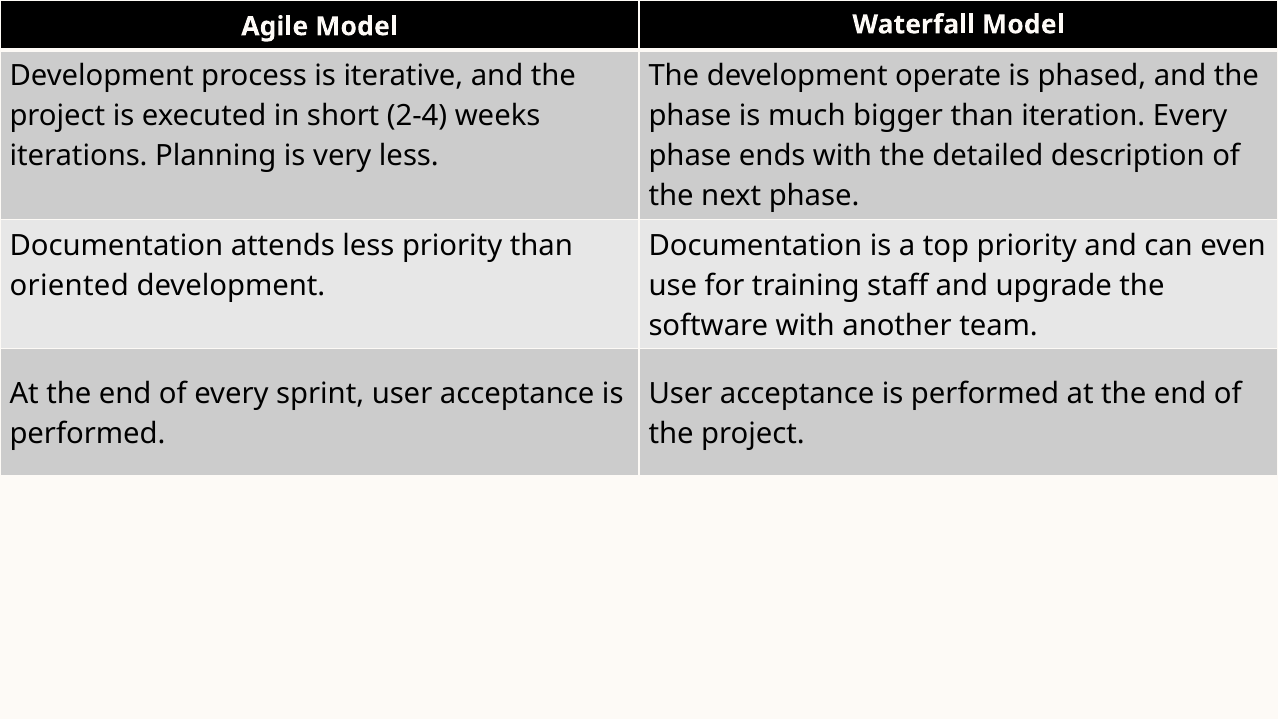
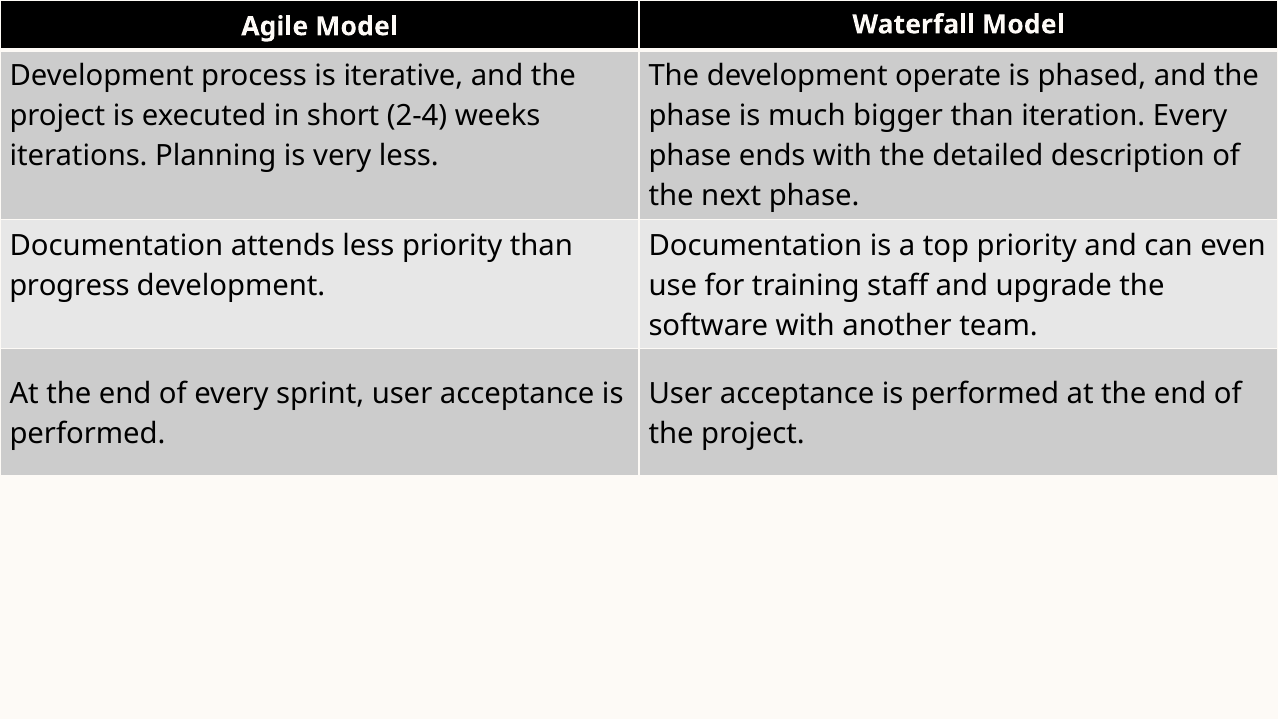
oriented: oriented -> progress (69, 286)
